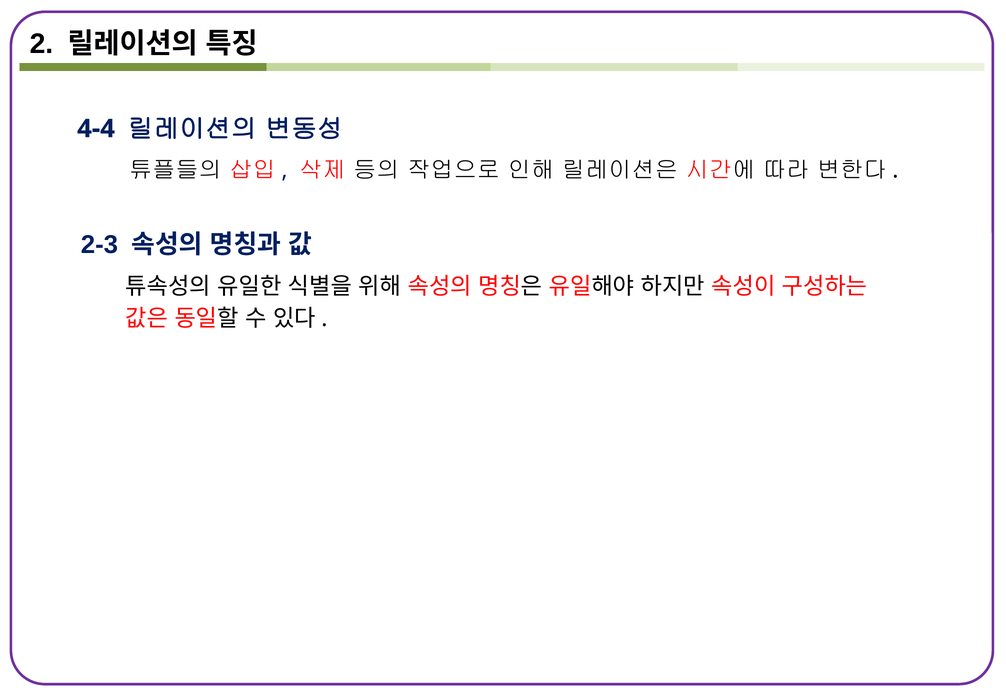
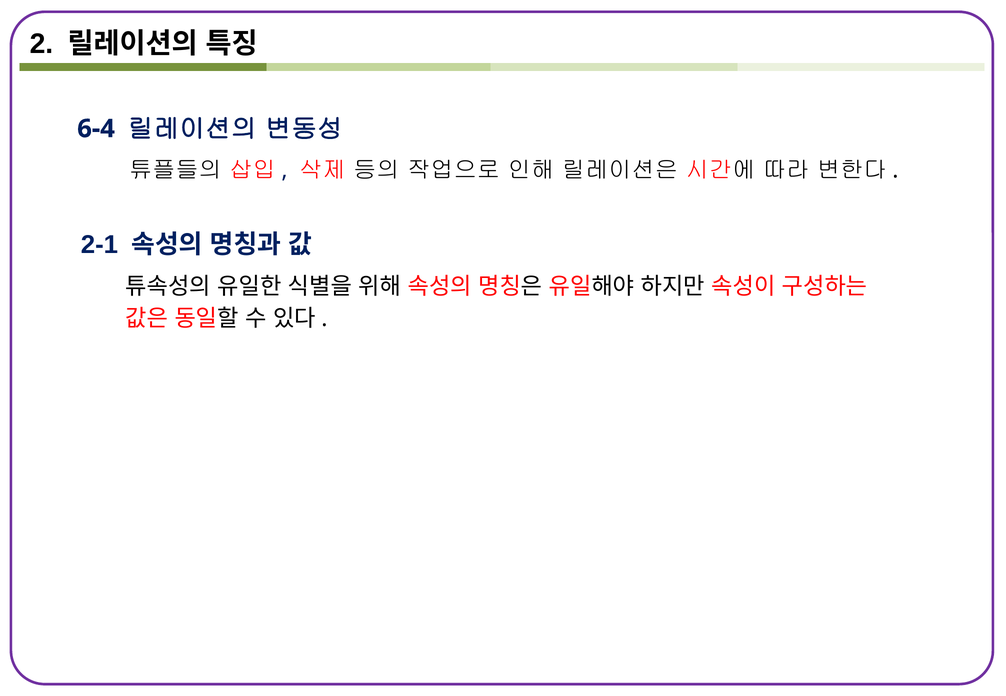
4-4: 4-4 -> 6-4 (96, 129)
2-3: 2-3 -> 2-1 (99, 245)
